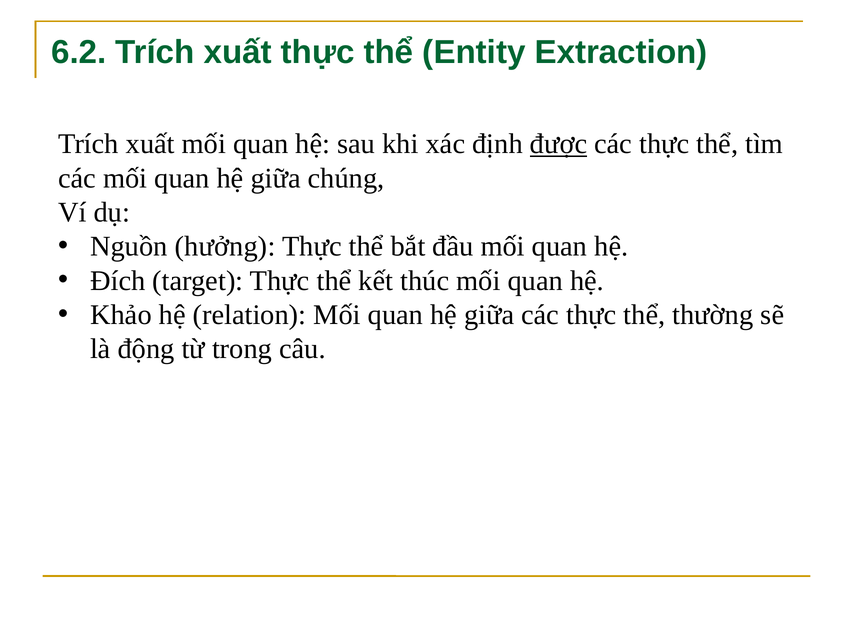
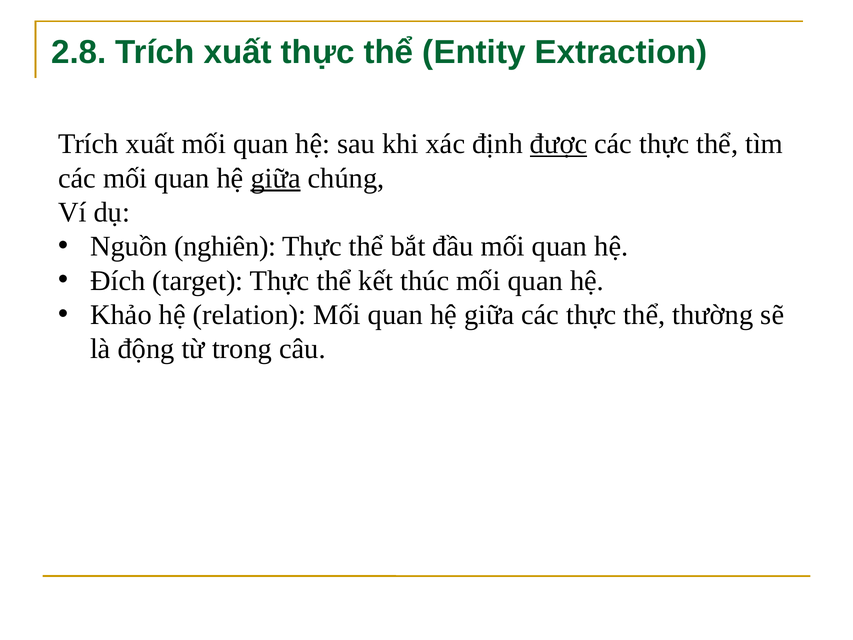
6.2: 6.2 -> 2.8 (79, 52)
giữa underline: none -> present (276, 178)
hưởng: hưởng -> nghiên (225, 246)
